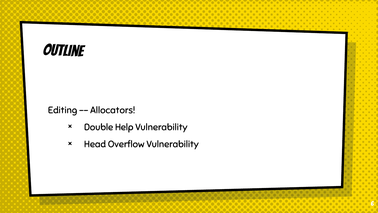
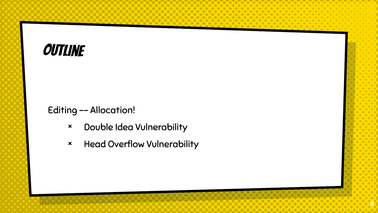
Allocators: Allocators -> Allocation (113, 110)
Help: Help -> Idea (124, 127)
